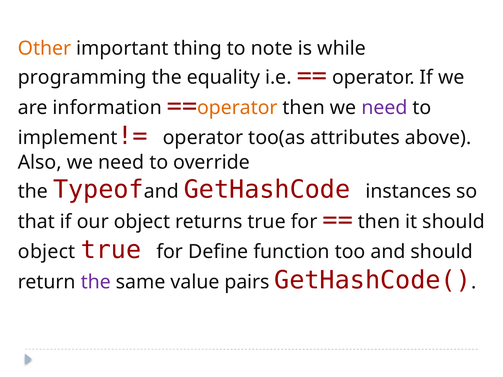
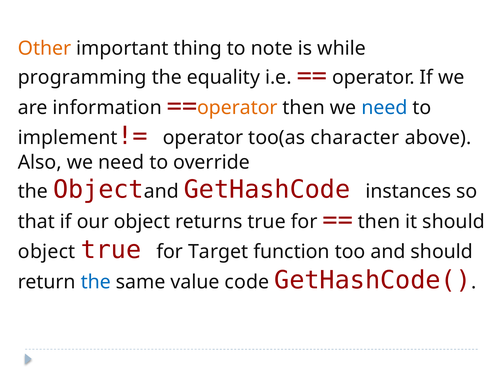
need colour: purple -> blue (384, 108)
attributes: attributes -> character (355, 138)
the Typeof: Typeof -> Object (98, 190)
Define: Define -> Target (218, 252)
the colour: purple -> blue (96, 282)
pairs: pairs -> code (247, 282)
